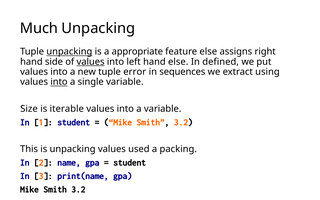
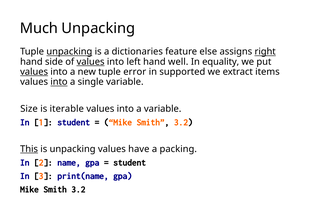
appropriate: appropriate -> dictionaries (137, 52)
right underline: none -> present (265, 52)
hand else: else -> well (178, 62)
defined: defined -> equality (221, 62)
values underline: none -> present (34, 72)
sequences: sequences -> supported (182, 72)
using: using -> items (267, 72)
This underline: none -> present (29, 149)
used: used -> have (139, 149)
